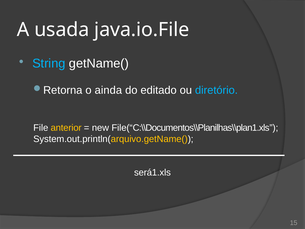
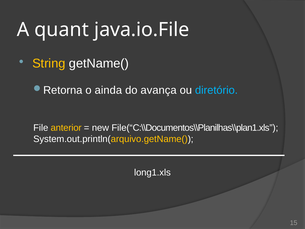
usada: usada -> quant (62, 30)
String colour: light blue -> yellow (49, 63)
editado: editado -> avança (159, 90)
será1.xls: será1.xls -> long1.xls (152, 172)
